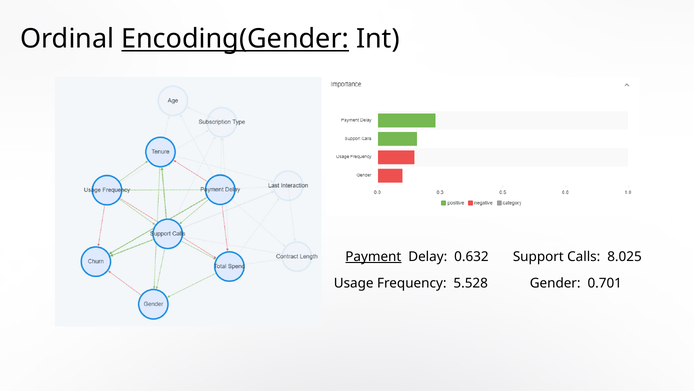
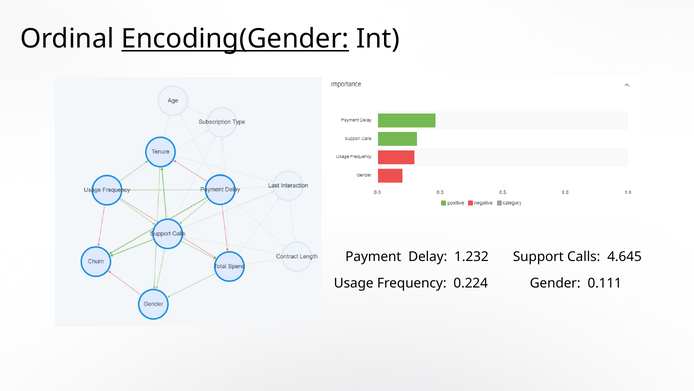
Payment underline: present -> none (373, 256)
0.632: 0.632 -> 1.232 (471, 256)
8.025: 8.025 -> 4.645 (625, 256)
5.528: 5.528 -> 0.224 (471, 283)
0.701: 0.701 -> 0.111 (605, 283)
